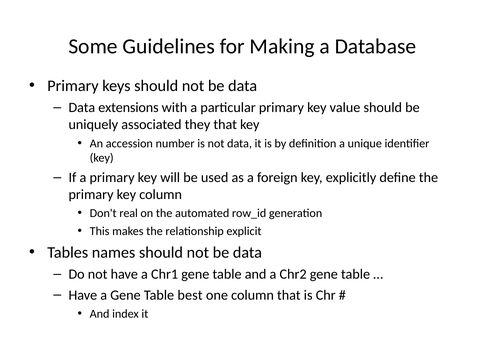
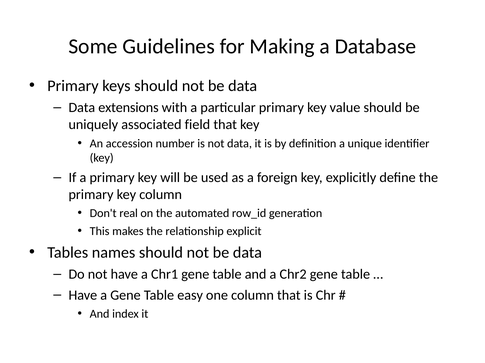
they: they -> field (197, 125)
best: best -> easy (190, 296)
